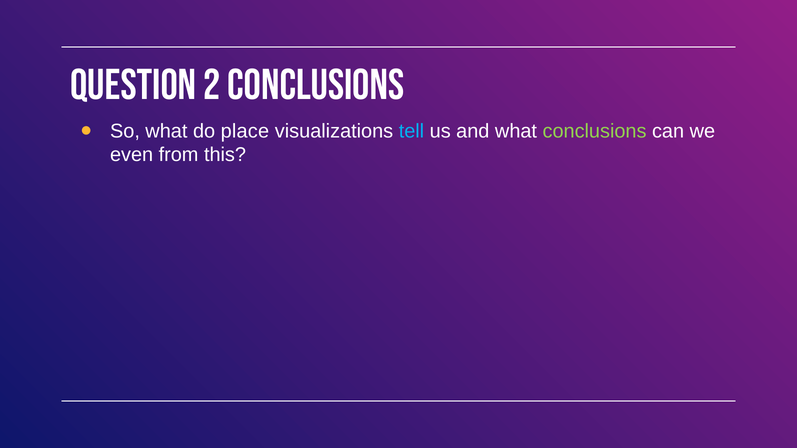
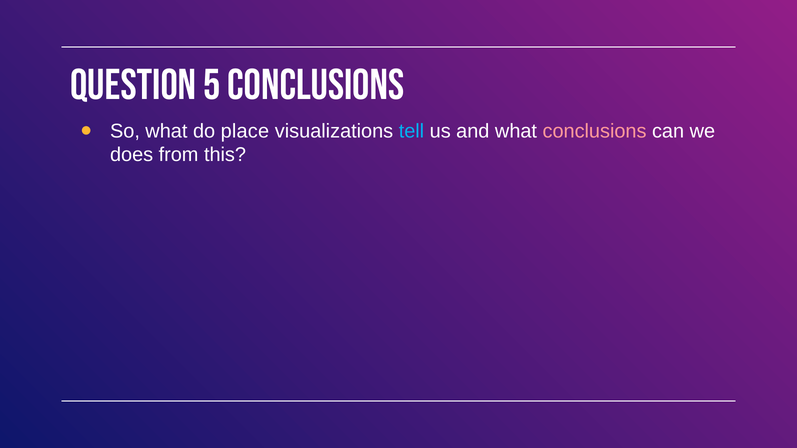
2: 2 -> 5 (212, 85)
conclusions colour: light green -> pink (595, 131)
even: even -> does (132, 155)
